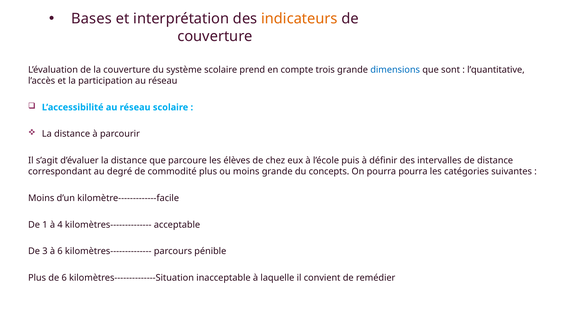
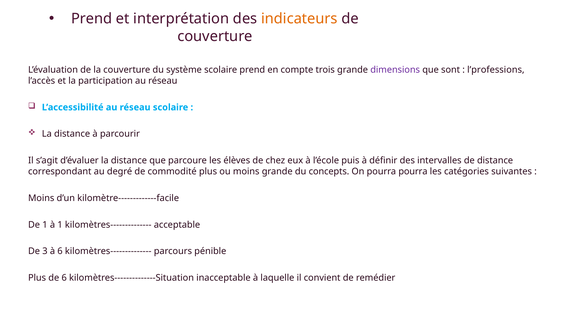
Bases: Bases -> Prend (92, 19)
dimensions colour: blue -> purple (395, 70)
l’quantitative: l’quantitative -> l’professions (496, 70)
à 4: 4 -> 1 (60, 224)
